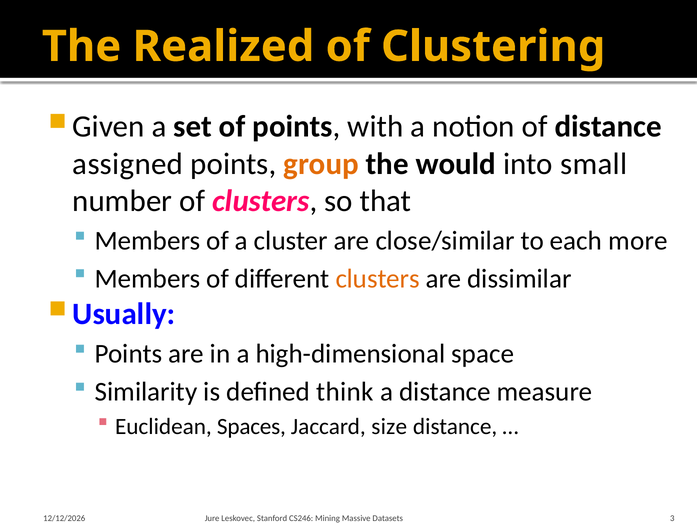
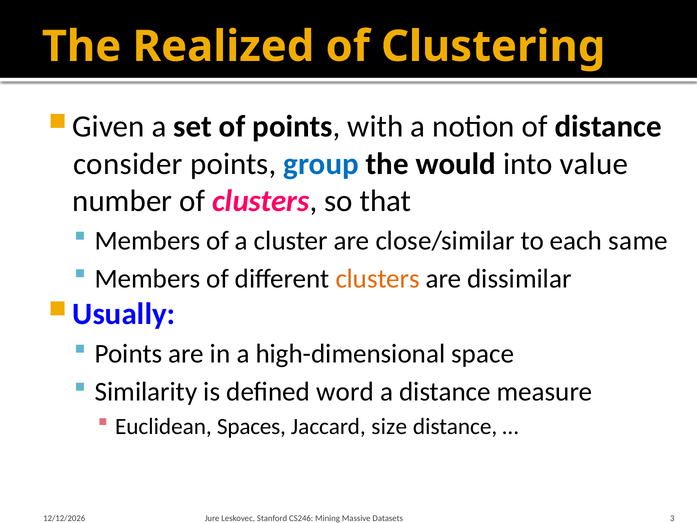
assigned: assigned -> consider (128, 164)
group colour: orange -> blue (321, 164)
small: small -> value (594, 164)
more: more -> same (638, 241)
think: think -> word (345, 392)
